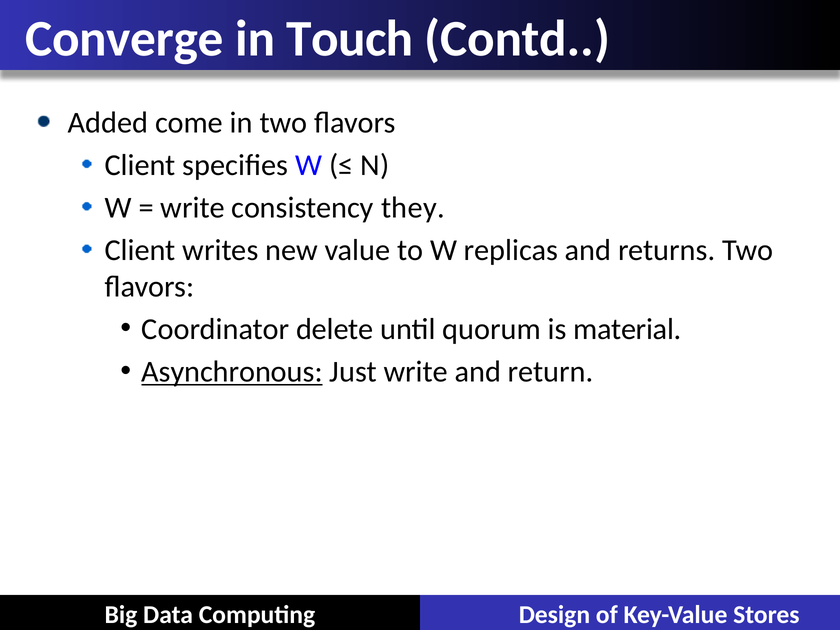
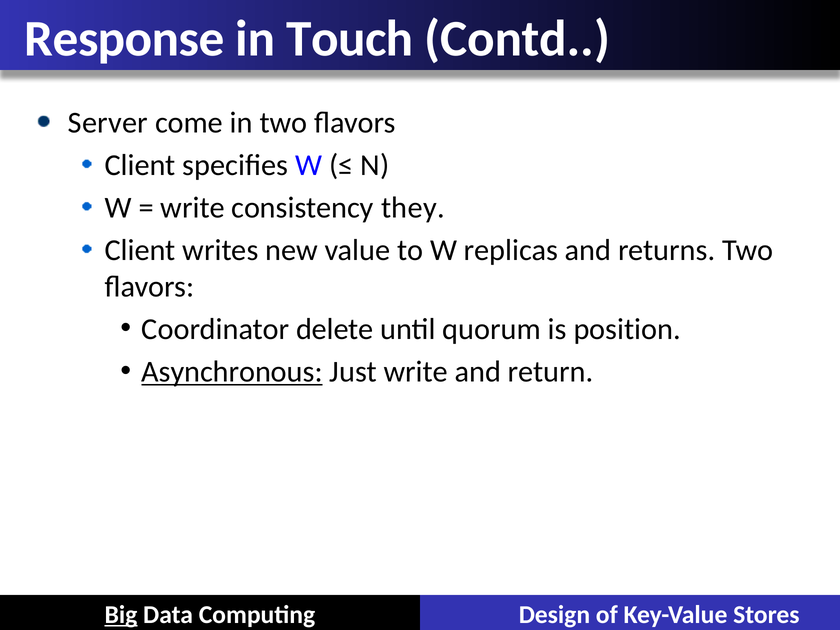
Converge: Converge -> Response (125, 39)
Added: Added -> Server (108, 123)
material: material -> position (627, 329)
Big underline: none -> present (121, 615)
